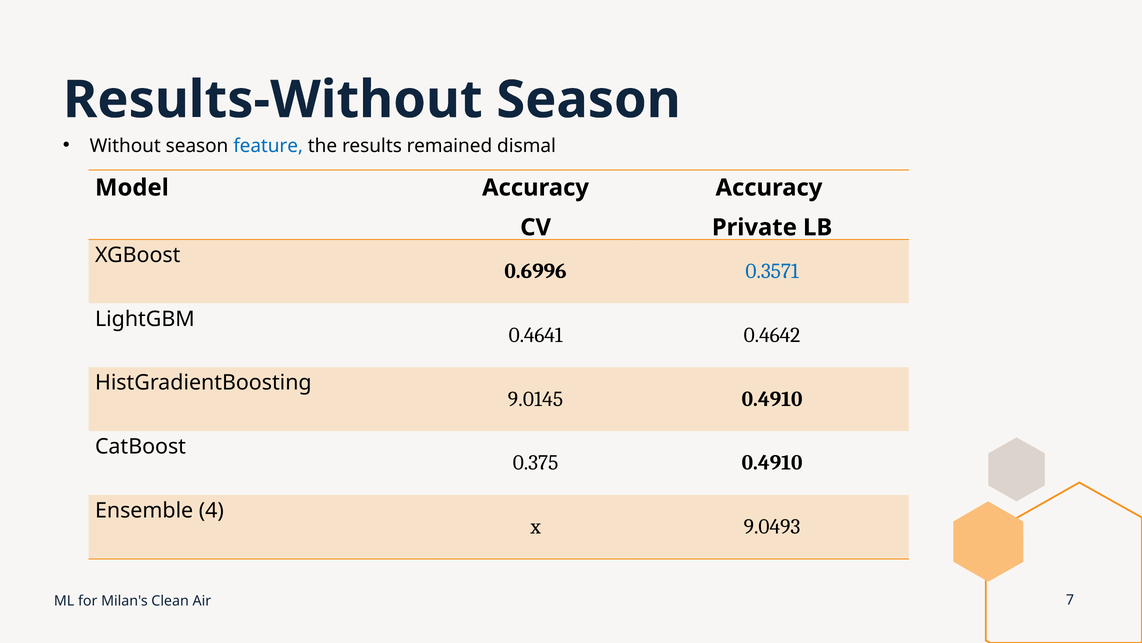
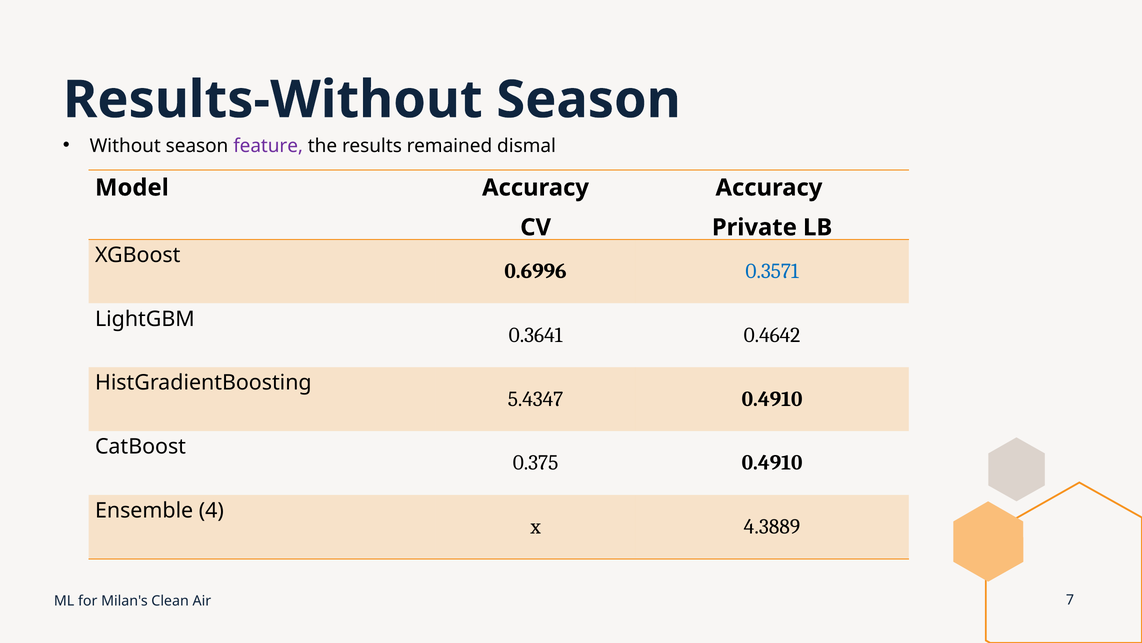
feature colour: blue -> purple (268, 146)
0.4641: 0.4641 -> 0.3641 (536, 335)
9.0145: 9.0145 -> 5.4347 (536, 399)
9.0493: 9.0493 -> 4.3889 (772, 526)
